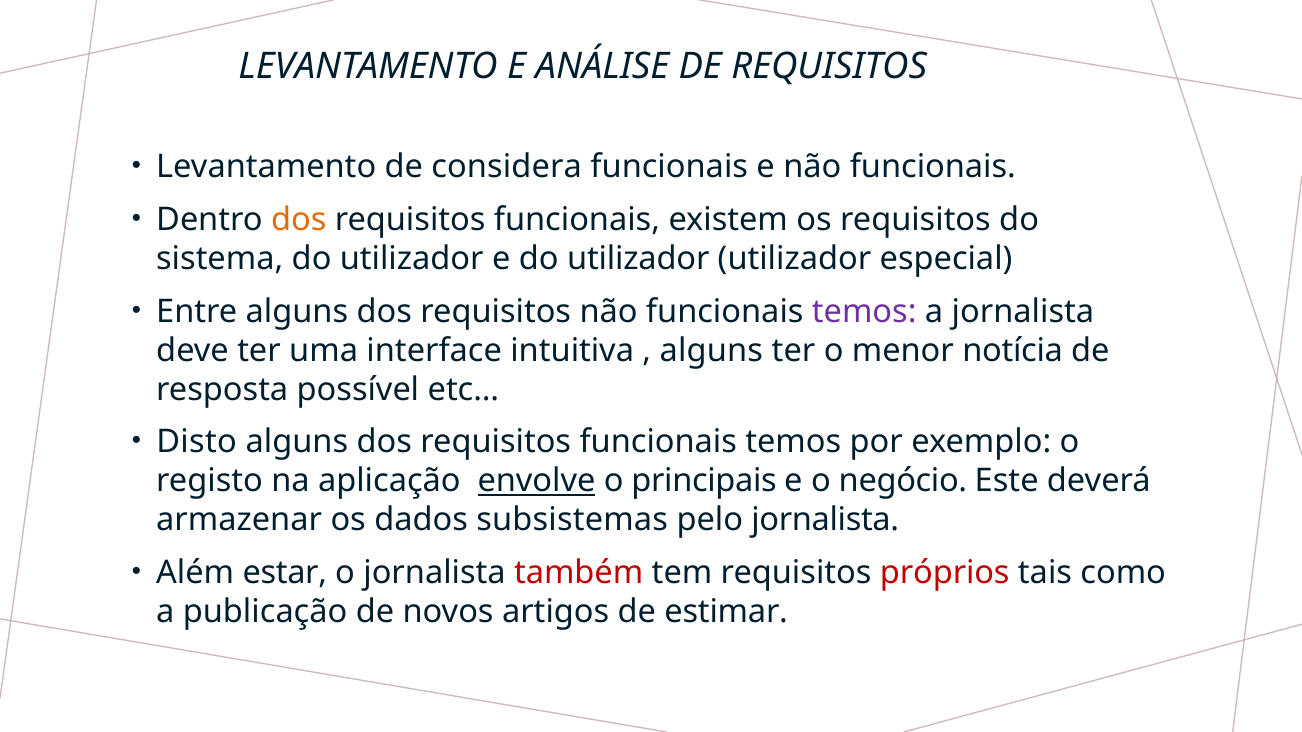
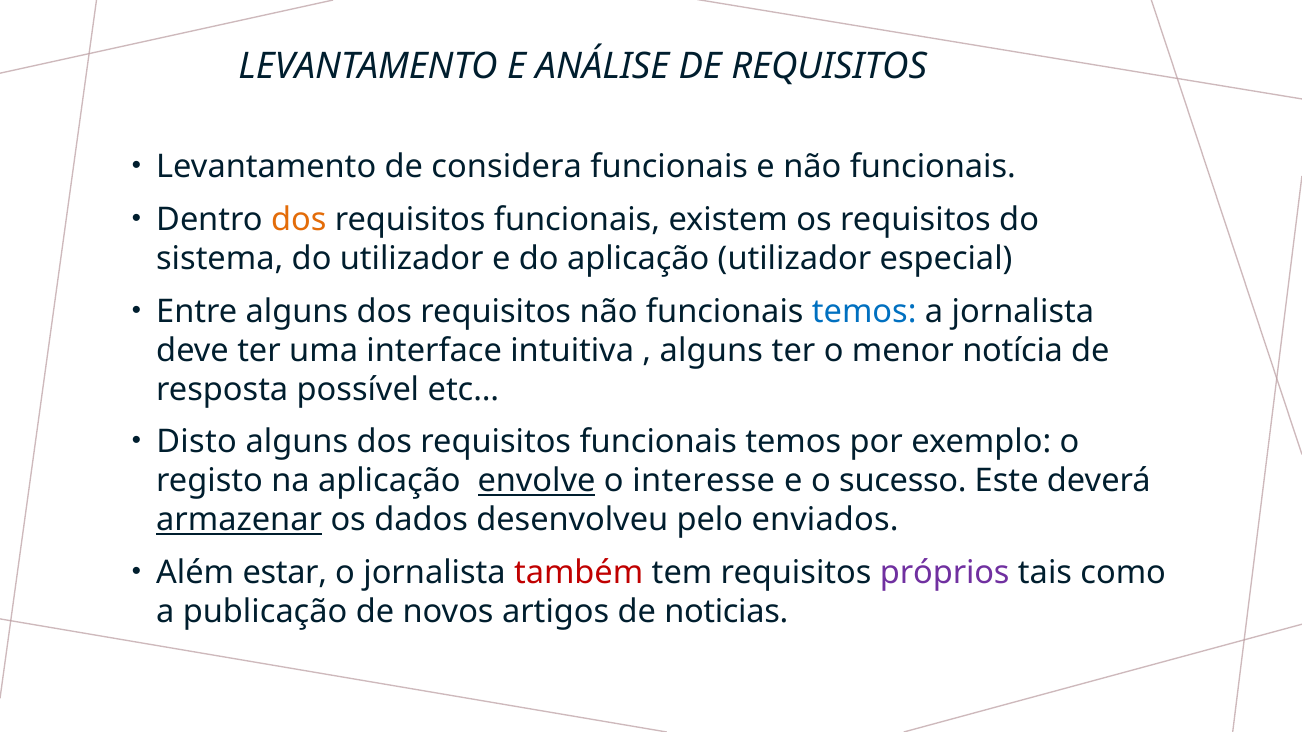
e do utilizador: utilizador -> aplicação (638, 259)
temos colour: purple -> blue (864, 311)
principais: principais -> interesse (704, 481)
negócio: negócio -> sucesso (903, 481)
armazenar underline: none -> present (239, 520)
subsistemas: subsistemas -> desenvolveu (572, 520)
pelo jornalista: jornalista -> enviados (825, 520)
próprios colour: red -> purple (945, 573)
estimar: estimar -> noticias (726, 612)
